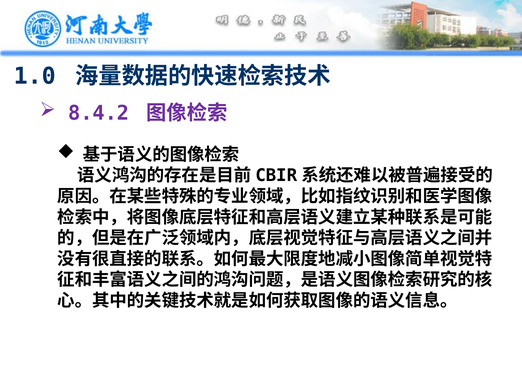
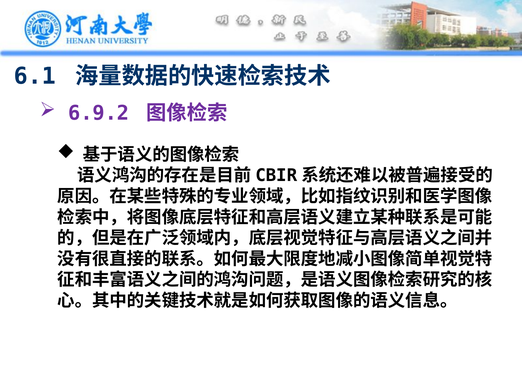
1.0: 1.0 -> 6.1 (35, 76)
8.4.2: 8.4.2 -> 6.9.2 (99, 113)
